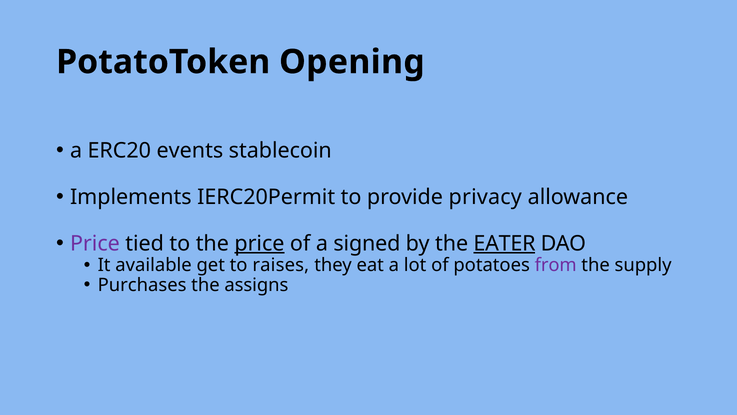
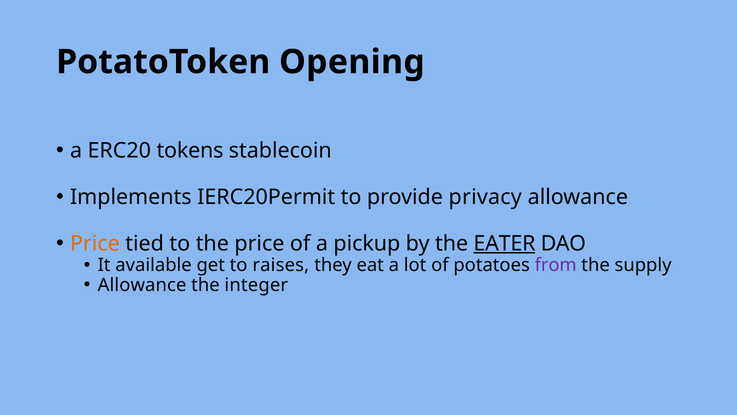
events: events -> tokens (190, 150)
Price colour: purple -> orange (95, 243)
price underline: present -> none (259, 243)
signed: signed -> pickup (367, 243)
Purchases: Purchases -> Allowance (142, 285)
assigns: assigns -> integer (256, 285)
